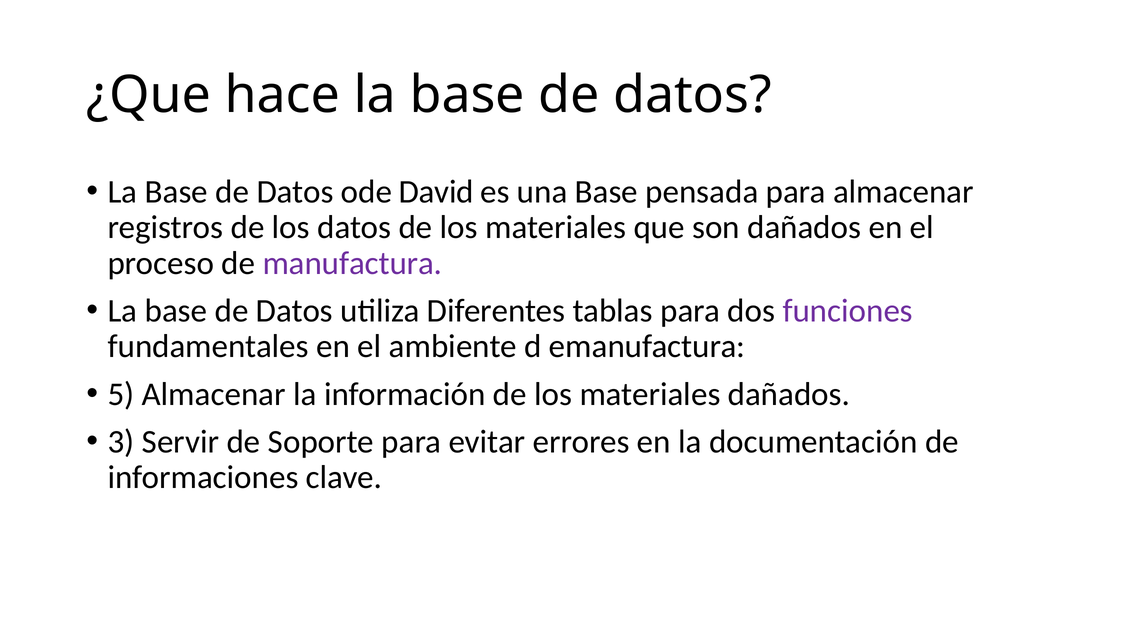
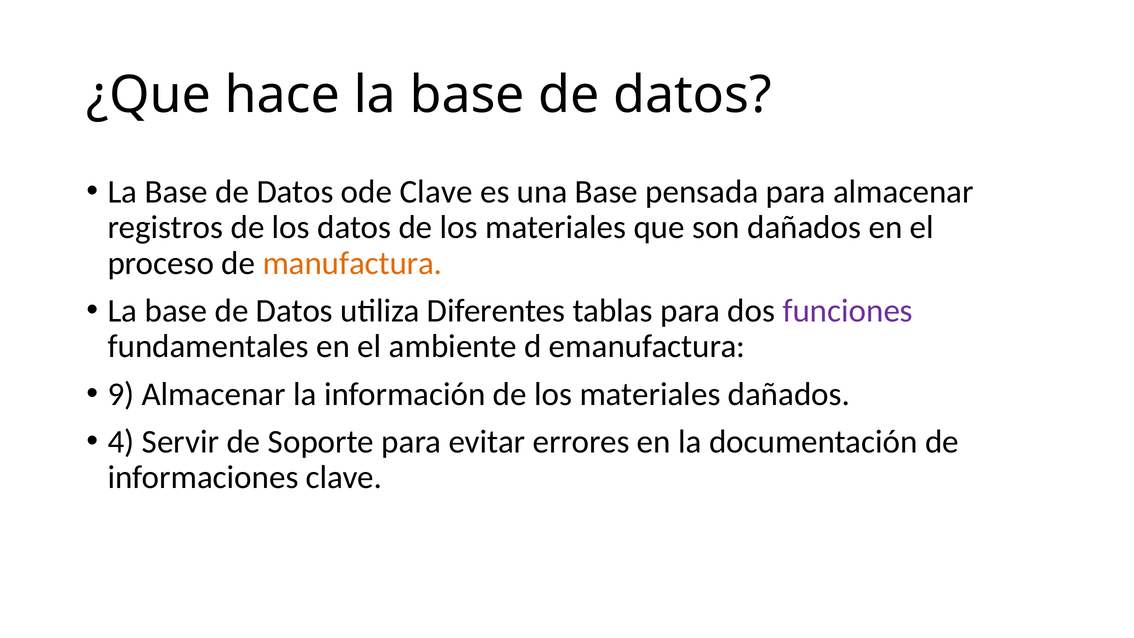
ode David: David -> Clave (436, 192)
manufactura colour: purple -> orange (353, 263)
5: 5 -> 9 (121, 394)
3: 3 -> 4 (121, 442)
